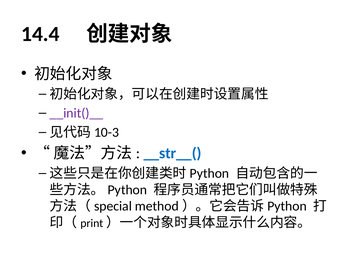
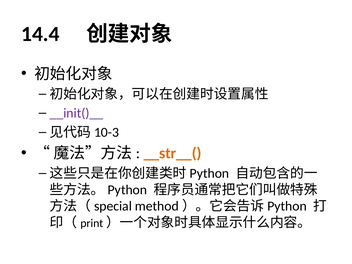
__str__( colour: blue -> orange (173, 153)
